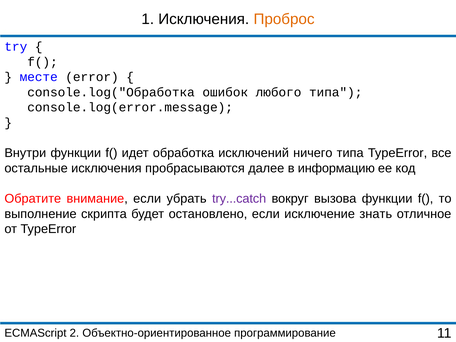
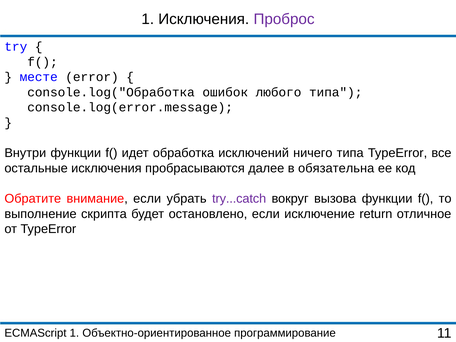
Проброс colour: orange -> purple (284, 19)
информацию: информацию -> обязательна (336, 168)
знать: знать -> return (376, 214)
ECMAScript 2: 2 -> 1 (74, 333)
